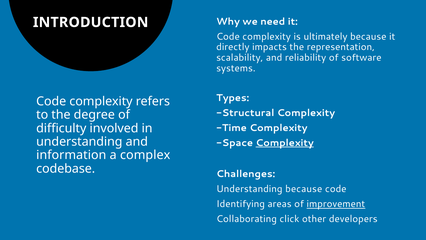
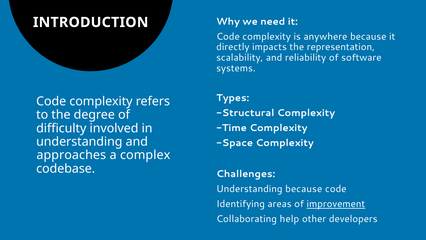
ultimately: ultimately -> anywhere (325, 36)
Complexity underline: present -> none (285, 143)
information: information -> approaches (71, 155)
click: click -> help (289, 219)
